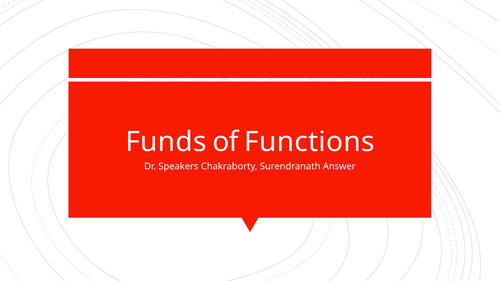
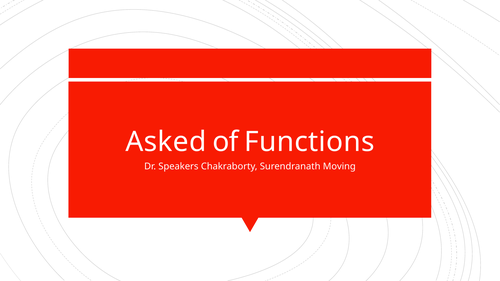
Funds: Funds -> Asked (166, 142)
Answer: Answer -> Moving (339, 166)
